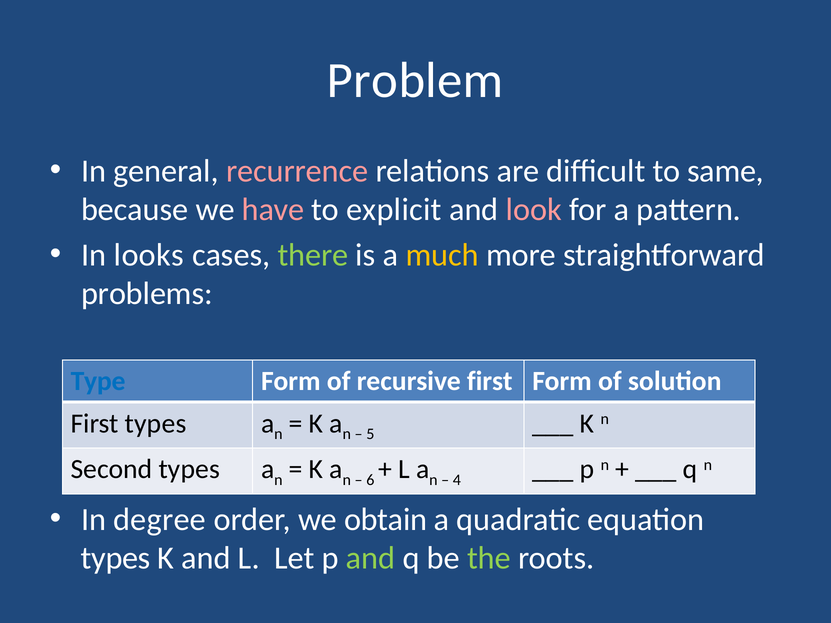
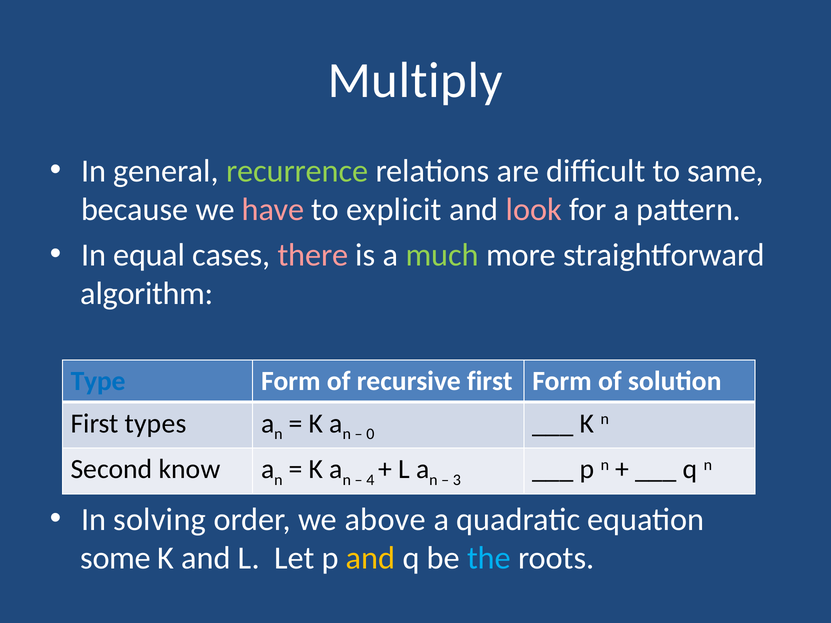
Problem: Problem -> Multiply (415, 80)
recurrence colour: pink -> light green (297, 171)
looks: looks -> equal (149, 255)
there colour: light green -> pink (313, 255)
much colour: yellow -> light green (442, 255)
problems: problems -> algorithm (147, 294)
5: 5 -> 0 (370, 434)
Second types: types -> know (189, 469)
6: 6 -> 4 (370, 480)
4: 4 -> 3 (457, 480)
degree: degree -> solving (160, 520)
obtain: obtain -> above (385, 520)
types: types -> some (116, 558)
and colour: light green -> yellow (371, 558)
the colour: light green -> light blue (489, 558)
